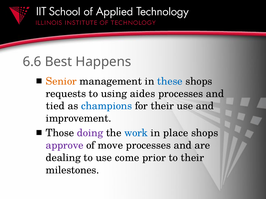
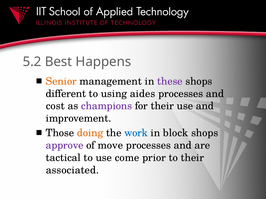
6.6: 6.6 -> 5.2 (32, 62)
these colour: blue -> purple (170, 81)
requests: requests -> different (66, 94)
tied: tied -> cost (55, 106)
champions colour: blue -> purple (107, 106)
doing colour: purple -> orange (90, 133)
place: place -> block (176, 133)
dealing: dealing -> tactical (63, 158)
milestones: milestones -> associated (72, 170)
